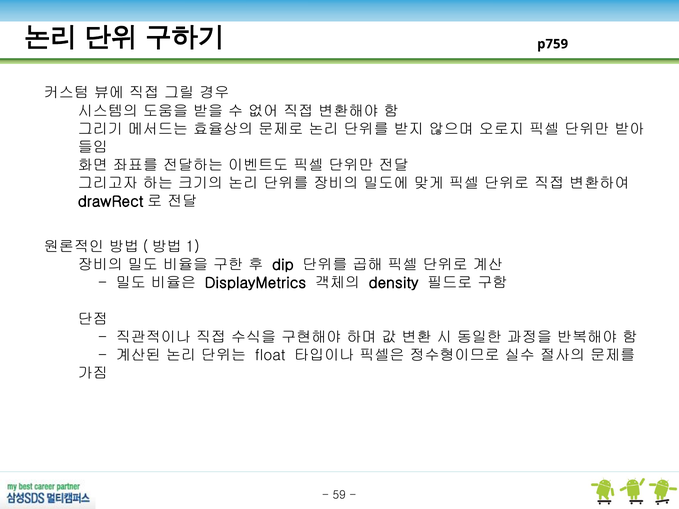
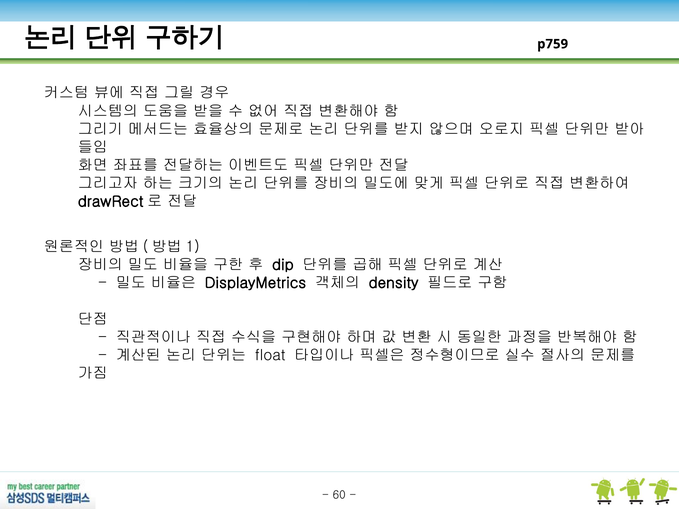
59: 59 -> 60 (339, 495)
